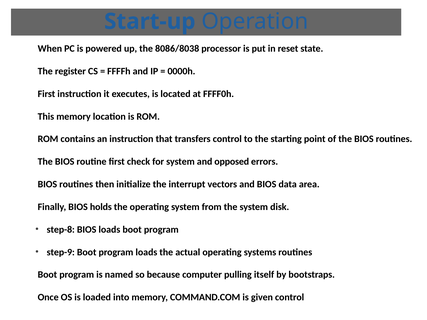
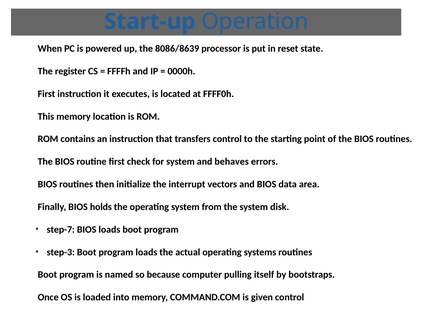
8086/8038: 8086/8038 -> 8086/8639 (177, 49)
opposed: opposed -> behaves (232, 162)
step-8: step-8 -> step-7 (61, 230)
step-9: step-9 -> step-3 (61, 252)
